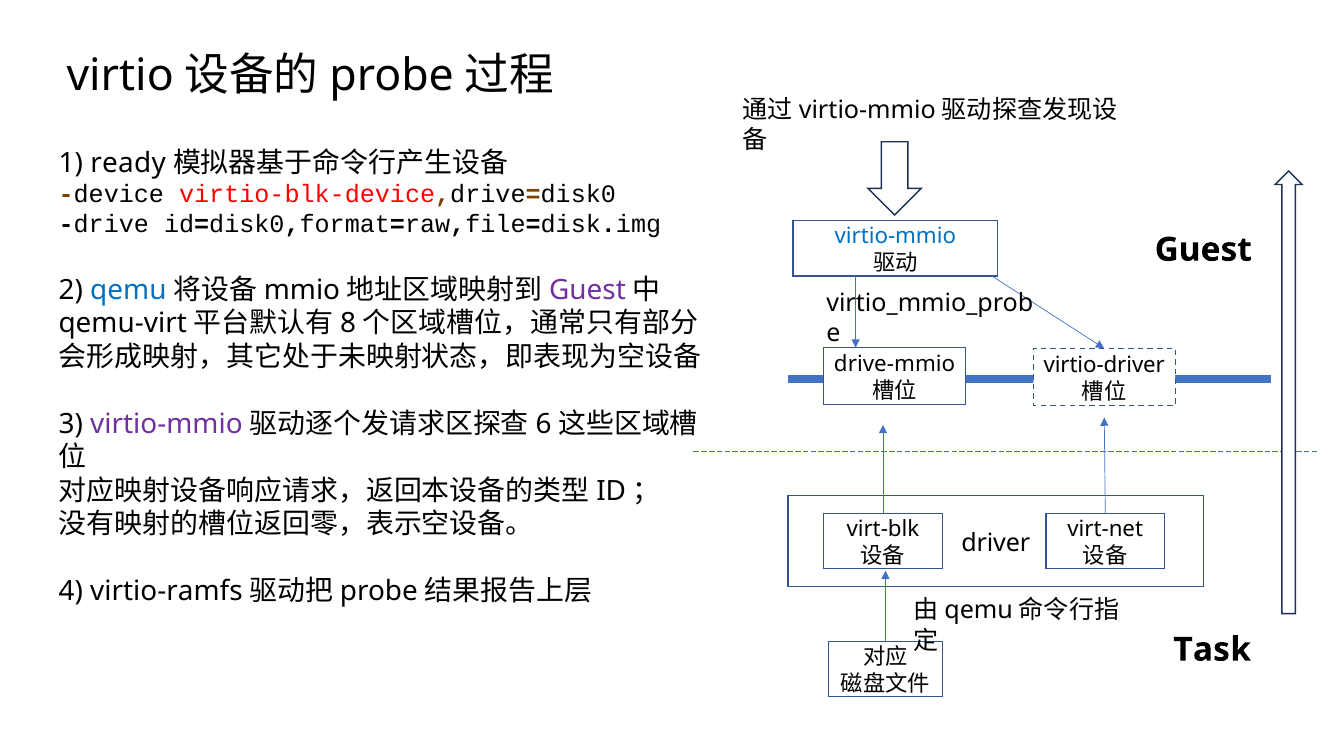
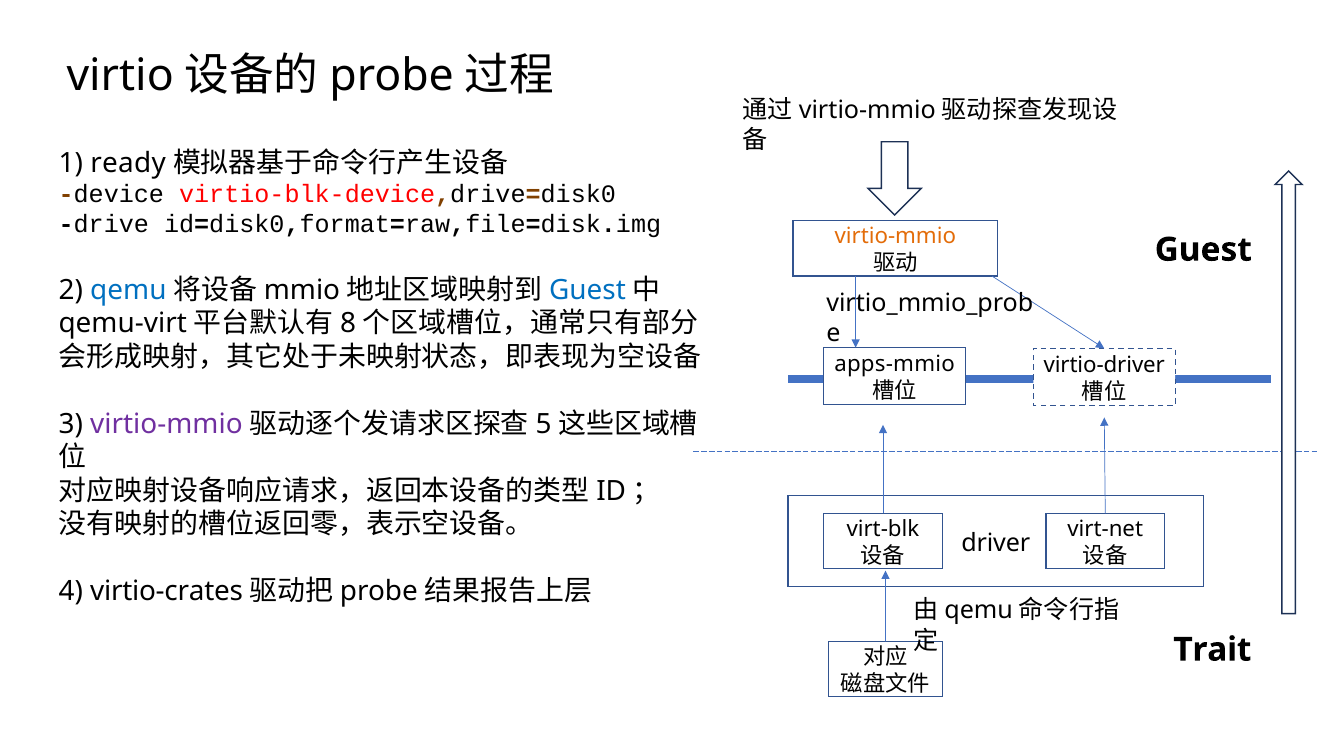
virtio-mmio colour: blue -> orange (895, 237)
Guest colour: purple -> blue (587, 290)
drive-mmio: drive-mmio -> apps-mmio (895, 364)
6: 6 -> 5 (544, 424)
virtio-ramfs: virtio-ramfs -> virtio-crates (167, 592)
Task: Task -> Trait (1212, 650)
